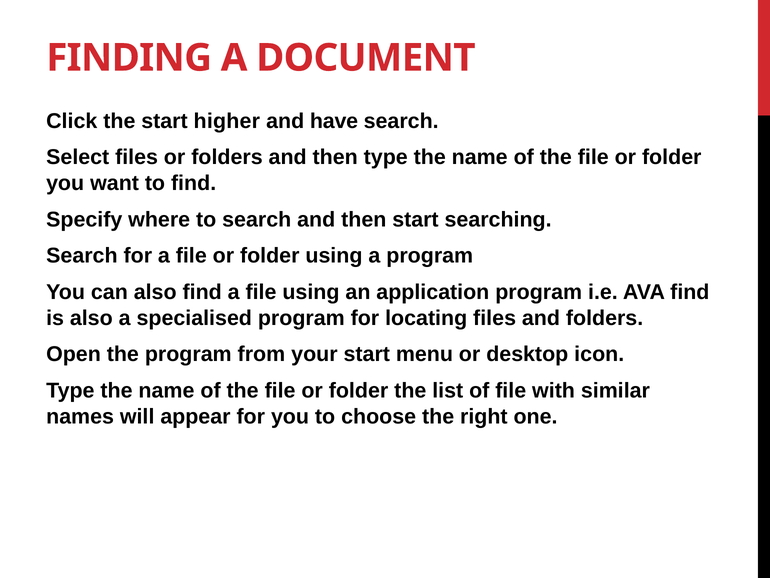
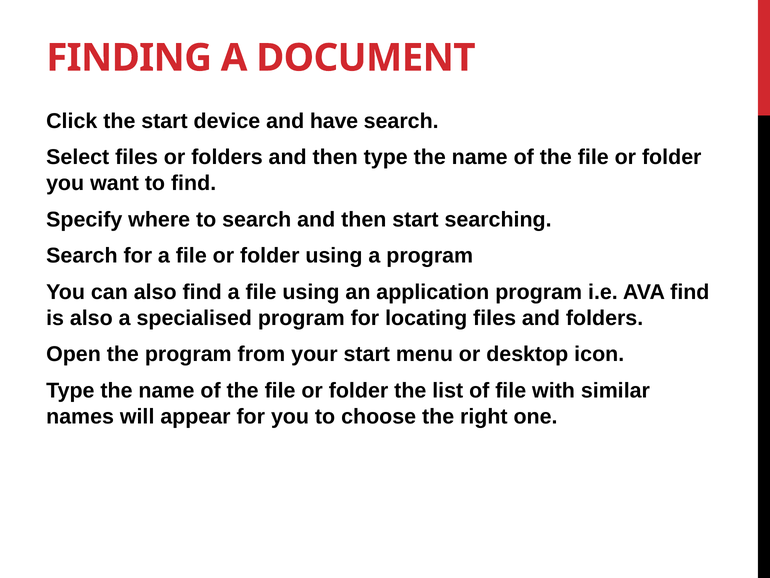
higher: higher -> device (227, 121)
